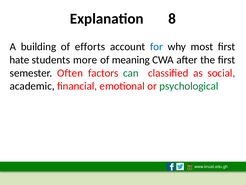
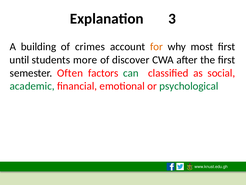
8: 8 -> 3 (172, 19)
efforts: efforts -> crimes (90, 47)
for colour: blue -> orange (156, 47)
hate: hate -> until (19, 60)
meaning: meaning -> discover (131, 60)
academic colour: black -> green (32, 86)
